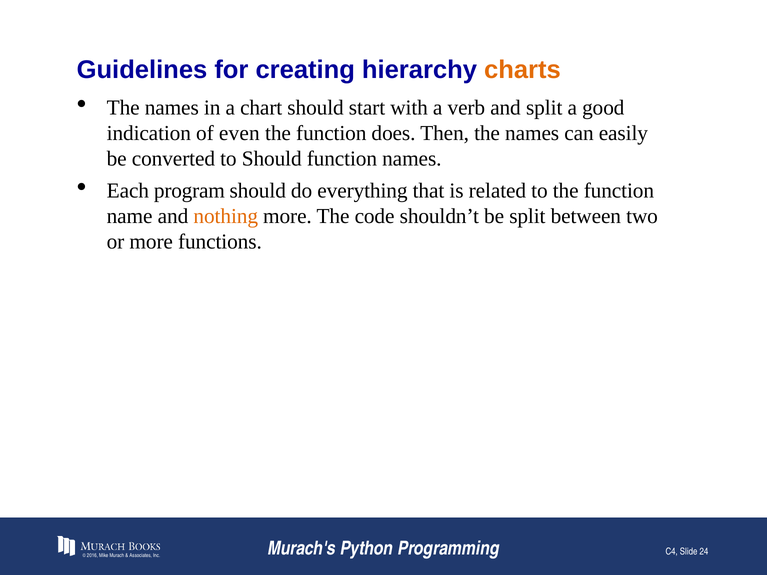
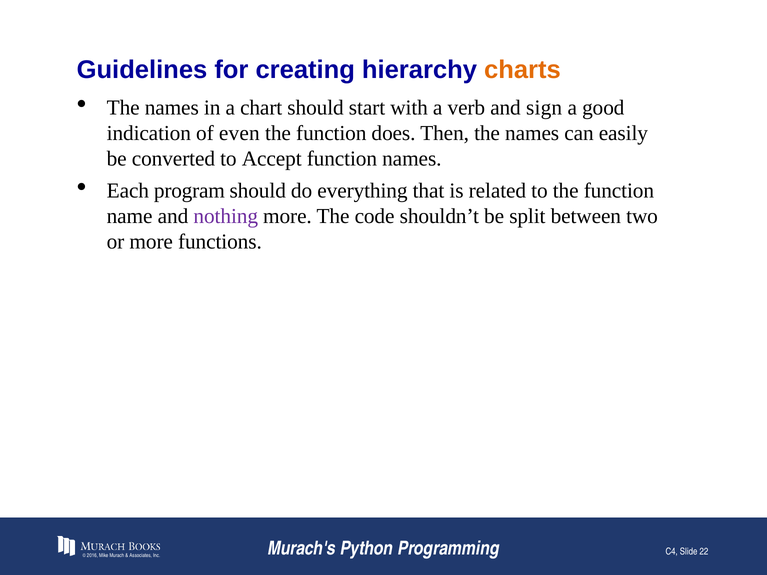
and split: split -> sign (544, 108)
to Should: Should -> Accept (272, 159)
nothing colour: orange -> purple (226, 216)
24: 24 -> 22 (704, 552)
